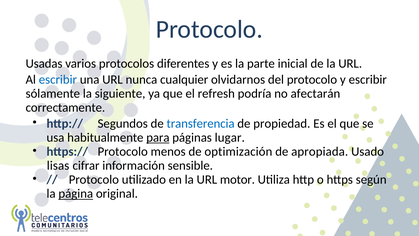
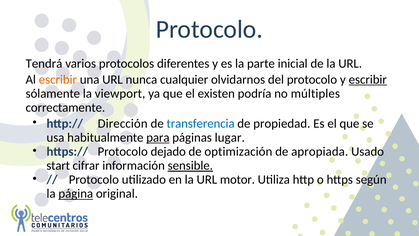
Usadas: Usadas -> Tendrá (44, 64)
escribir colour: blue -> orange (58, 79)
escribir underline: none -> present (368, 79)
siguiente: siguiente -> viewport (120, 93)
refresh: refresh -> existen (216, 93)
afectarán: afectarán -> múltiples (315, 93)
Segundos: Segundos -> Dirección (123, 123)
menos: menos -> dejado (168, 151)
lisas: lisas -> start (58, 165)
sensible underline: none -> present (190, 165)
